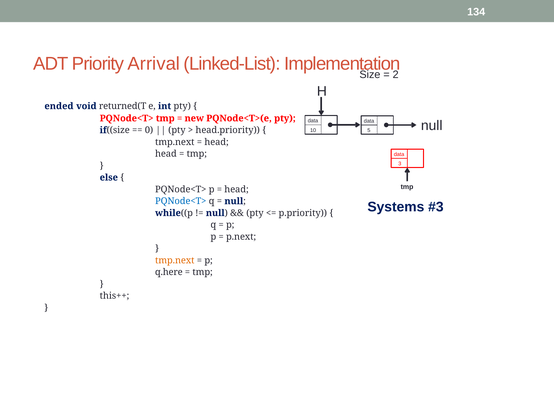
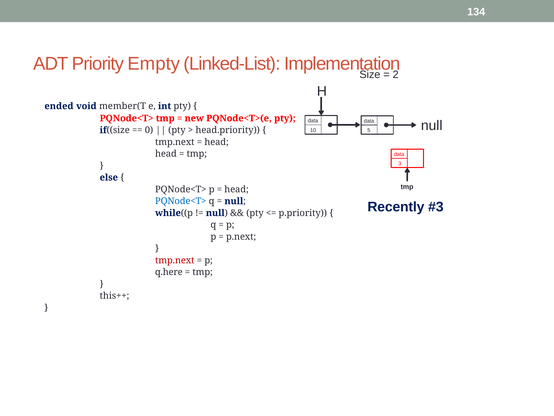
Arrival: Arrival -> Empty (154, 64)
returned(T: returned(T -> member(T (123, 106)
Systems: Systems -> Recently (396, 207)
tmp.next colour: orange -> red (175, 260)
